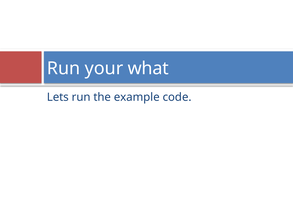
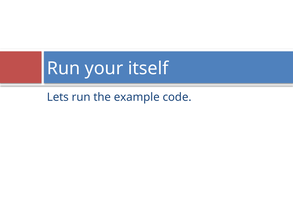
what: what -> itself (148, 68)
